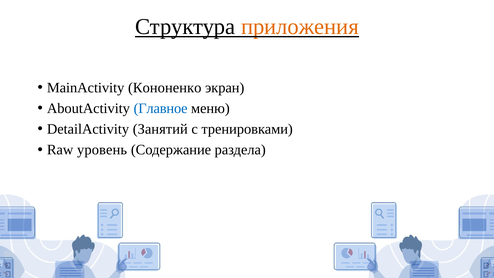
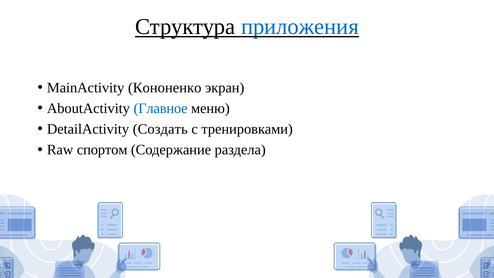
приложения colour: orange -> blue (300, 27)
Занятий: Занятий -> Создать (160, 129)
уровень: уровень -> спортом (102, 150)
